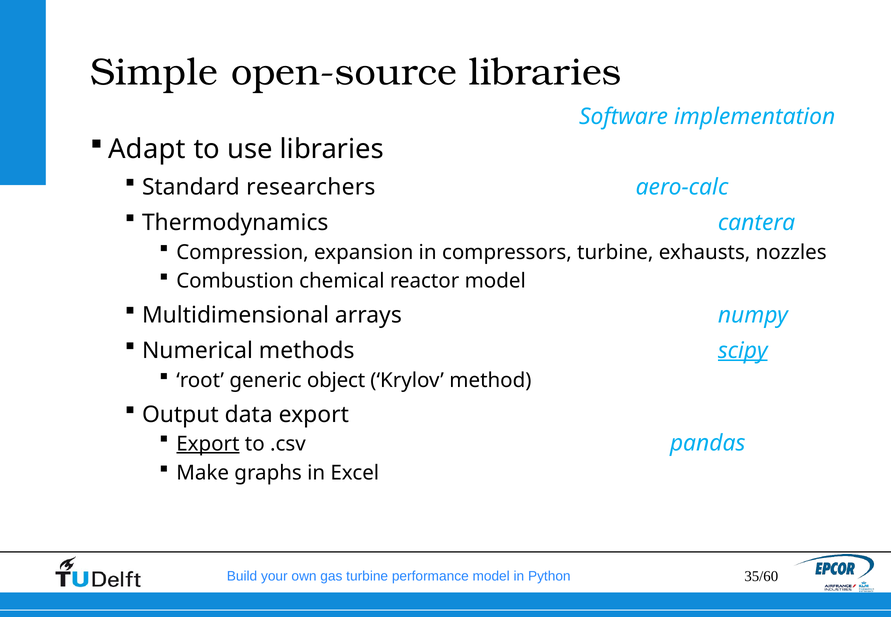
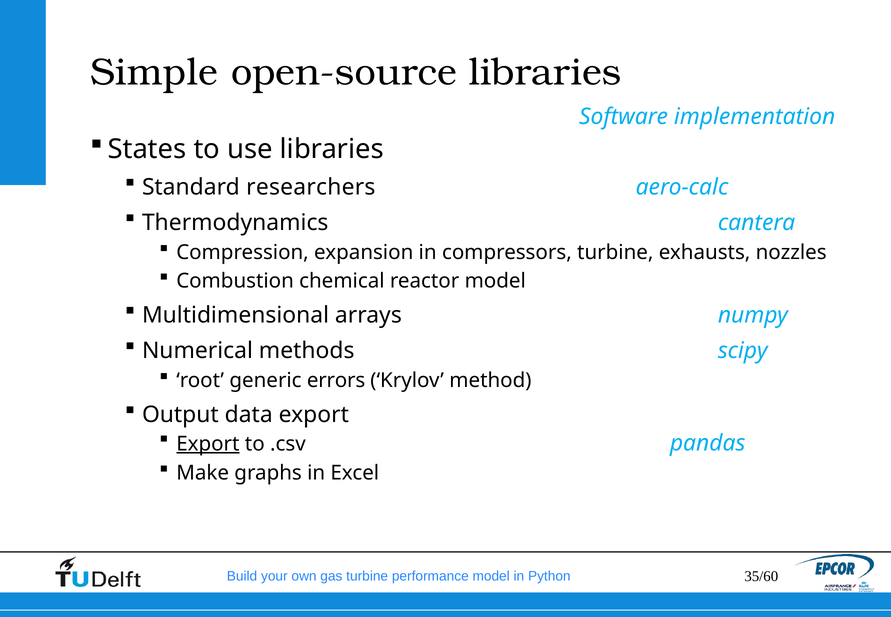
Adapt: Adapt -> States (147, 149)
scipy underline: present -> none (743, 351)
object: object -> errors (336, 380)
